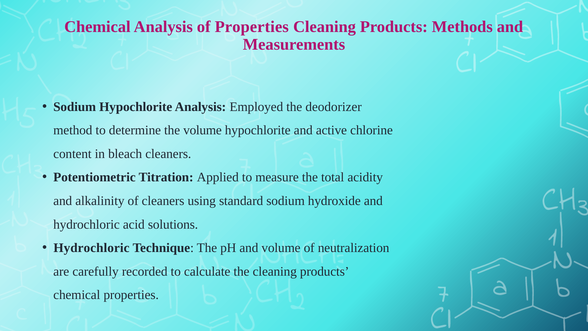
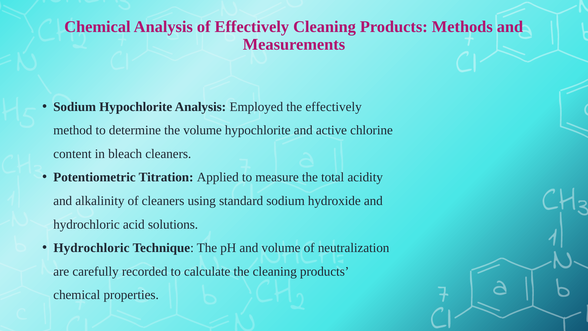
of Properties: Properties -> Effectively (252, 27)
the deodorizer: deodorizer -> effectively (334, 107)
